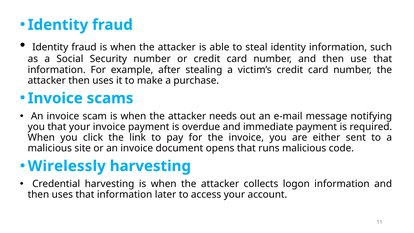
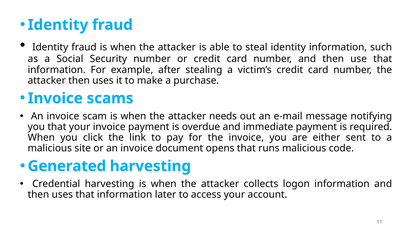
Wirelessly: Wirelessly -> Generated (67, 166)
